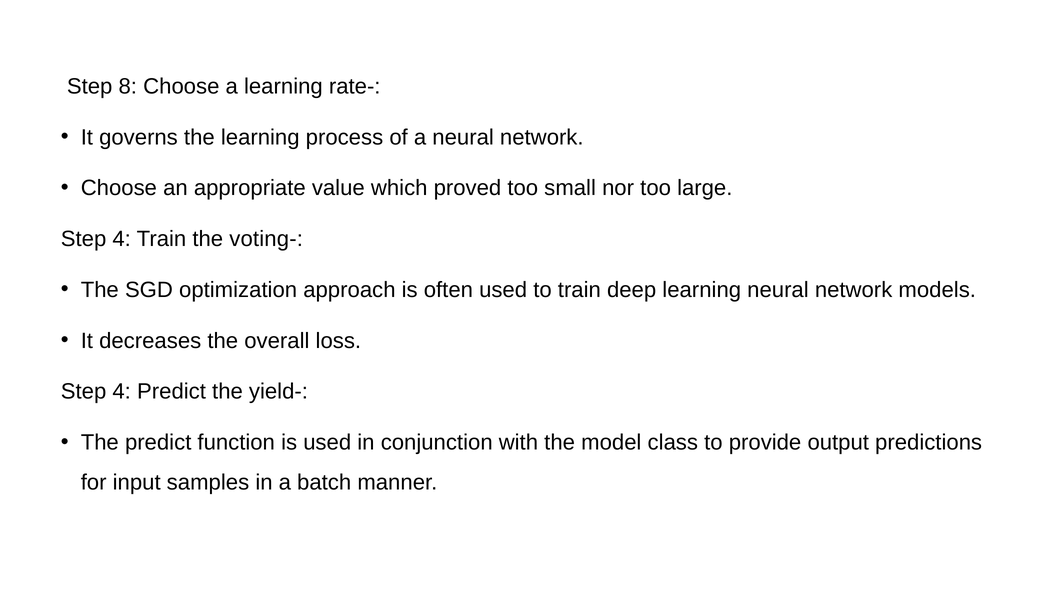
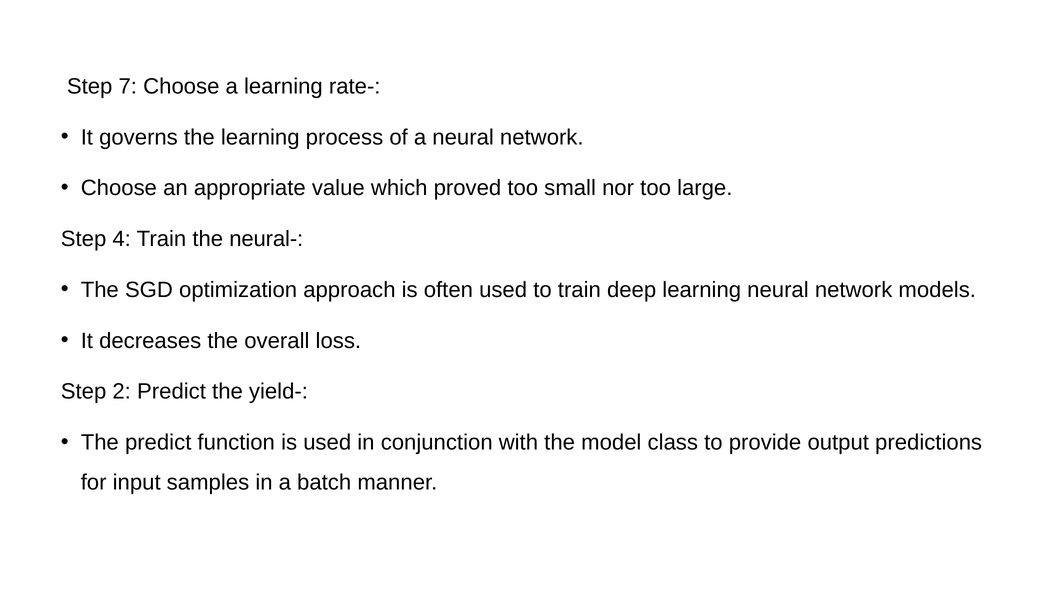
8: 8 -> 7 (128, 86)
voting-: voting- -> neural- (266, 239)
4: 4 -> 2 (122, 391)
